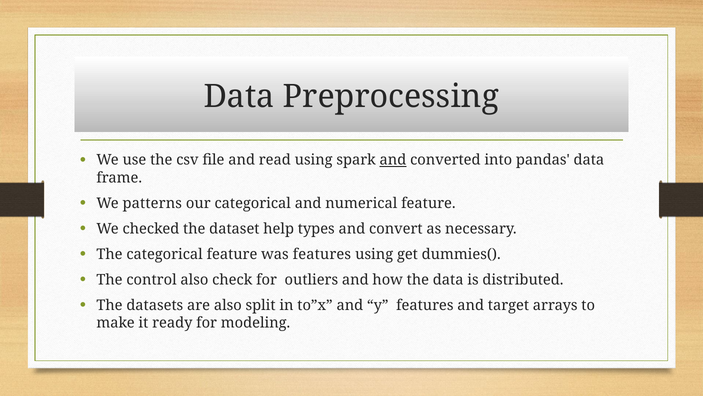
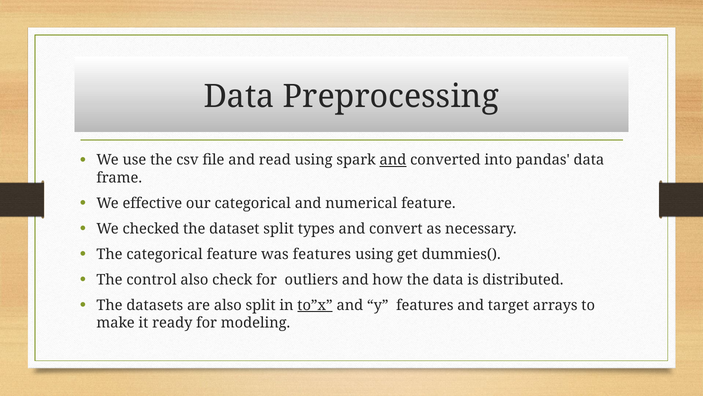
patterns: patterns -> effective (152, 203)
dataset help: help -> split (279, 228)
to”x underline: none -> present (315, 305)
